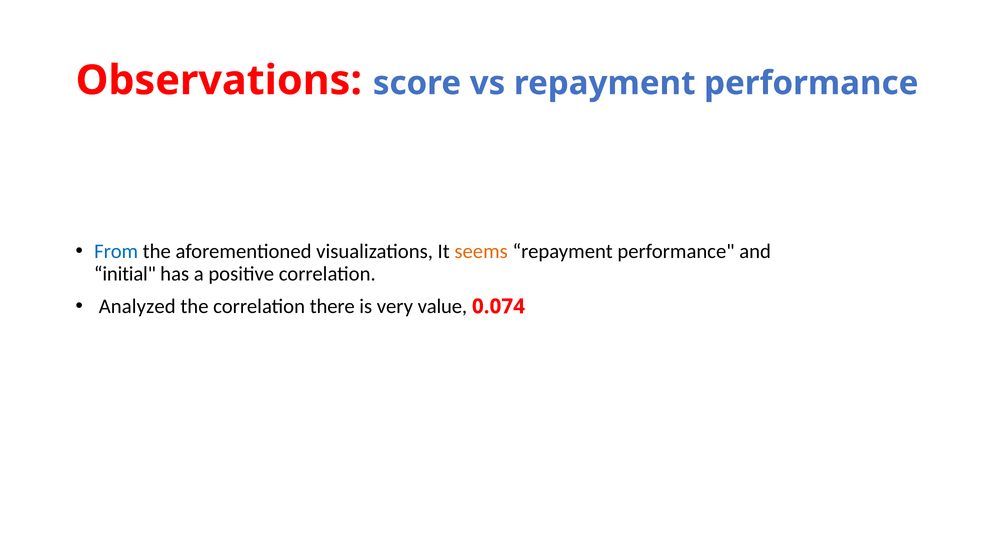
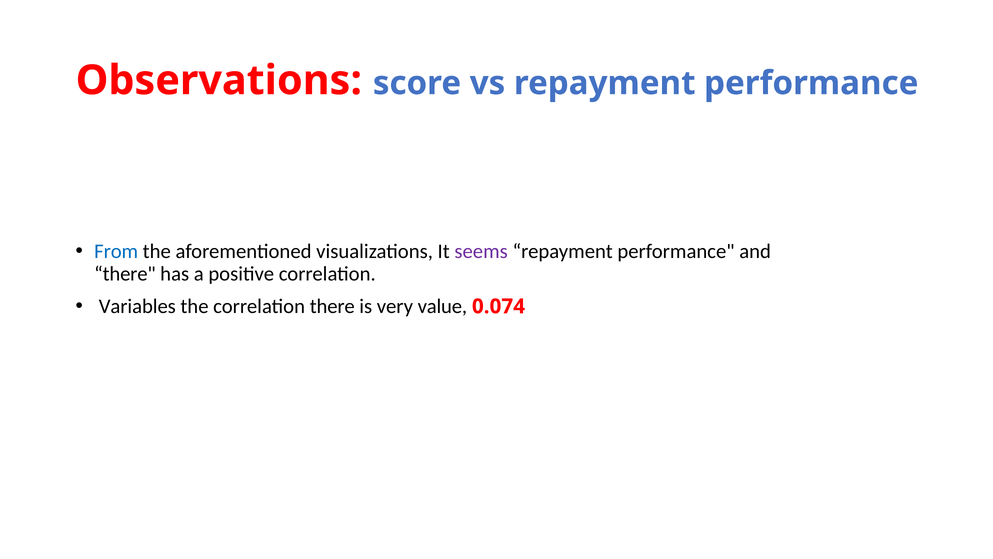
seems colour: orange -> purple (481, 251)
initial: initial -> there (125, 274)
Analyzed: Analyzed -> Variables (137, 306)
